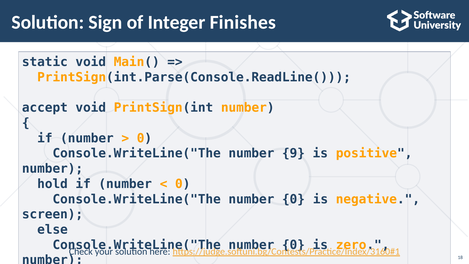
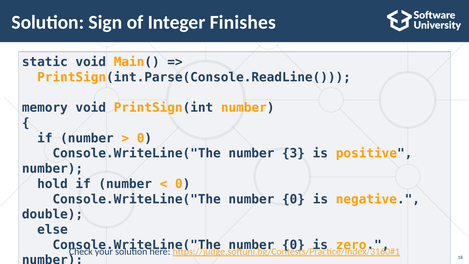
accept: accept -> memory (45, 108)
9: 9 -> 3 (293, 153)
screen: screen -> double (53, 214)
